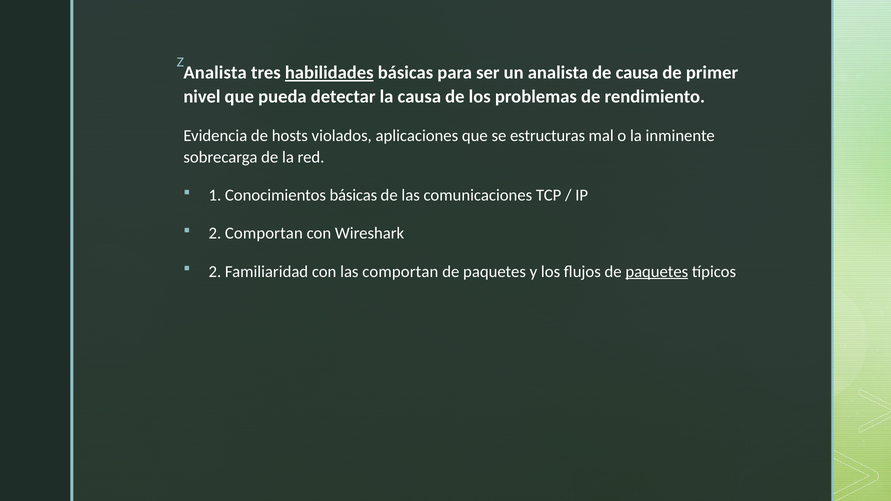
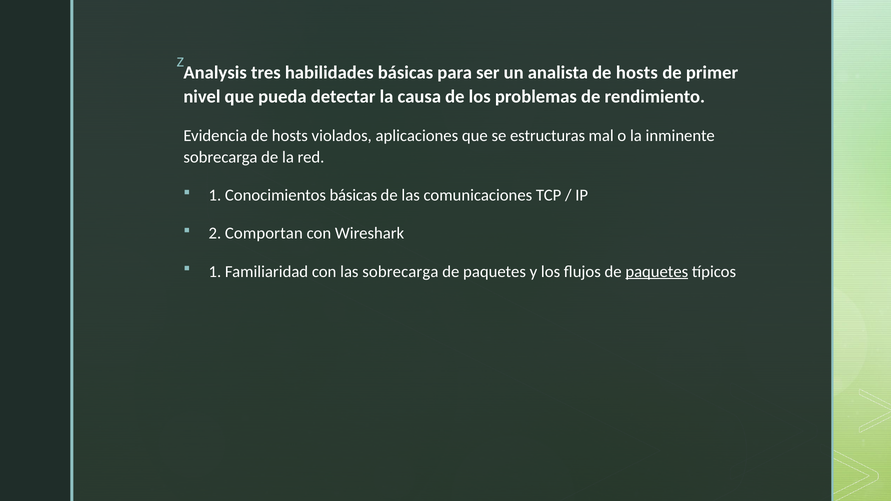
Analista: Analista -> Analysis (215, 73)
habilidades underline: present -> none (329, 73)
analista de causa: causa -> hosts (637, 73)
2: 2 -> 1 (215, 272)
las comportan: comportan -> sobrecarga (400, 272)
